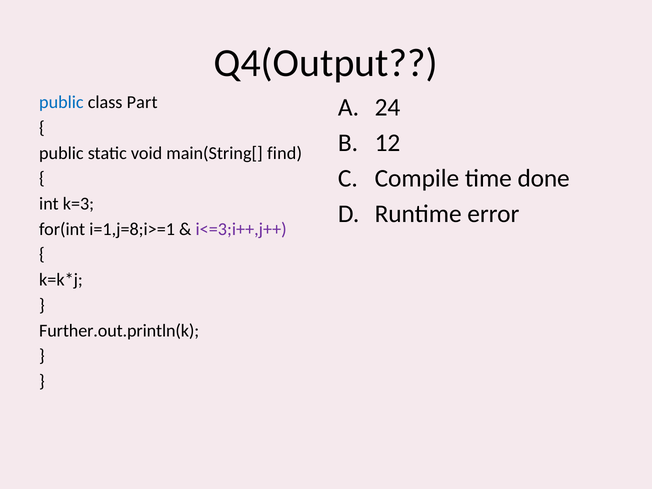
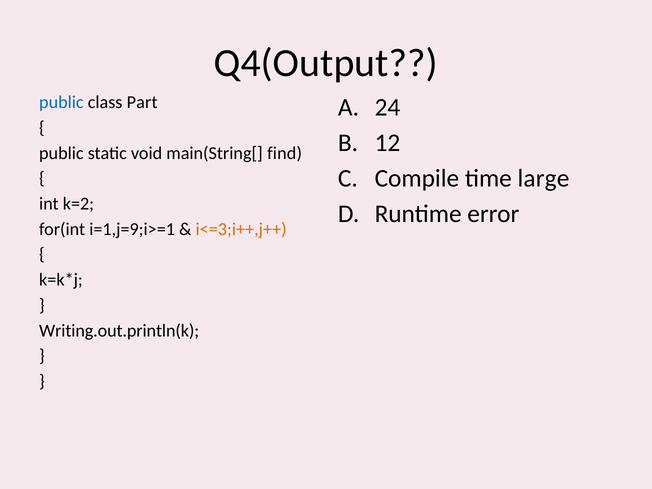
done: done -> large (543, 178)
k=3: k=3 -> k=2 (78, 204)
i=1,j=8;i>=1: i=1,j=8;i>=1 -> i=1,j=9;i>=1 (132, 229)
i<=3;i++,j++ colour: purple -> orange (241, 229)
Further.out.println(k: Further.out.println(k -> Writing.out.println(k (119, 331)
